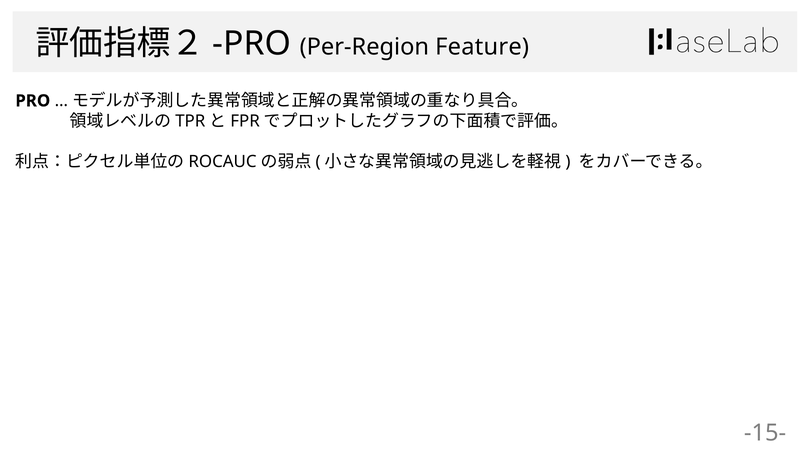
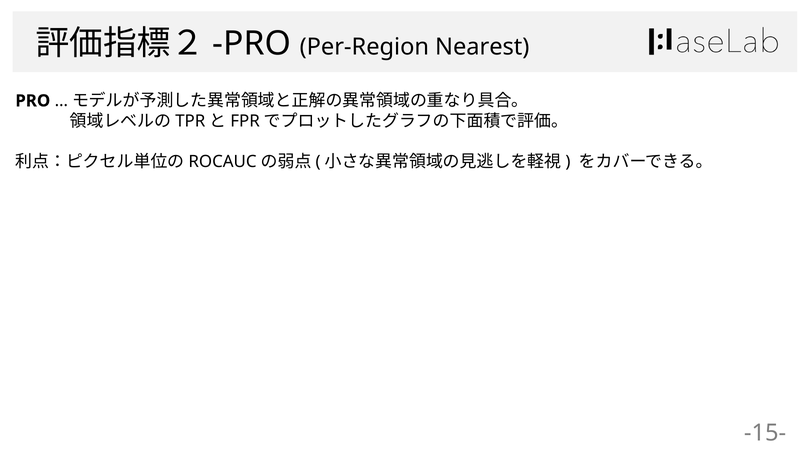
Feature: Feature -> Nearest (482, 47)
